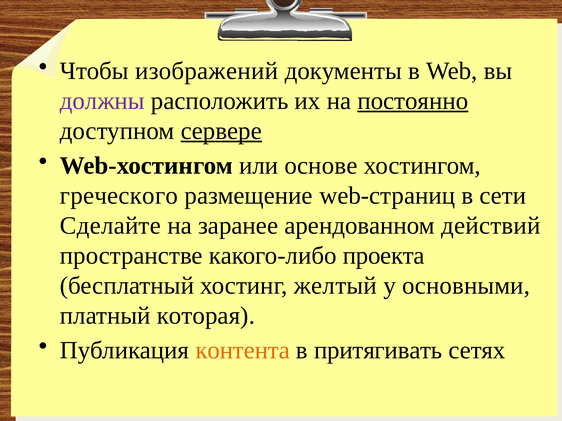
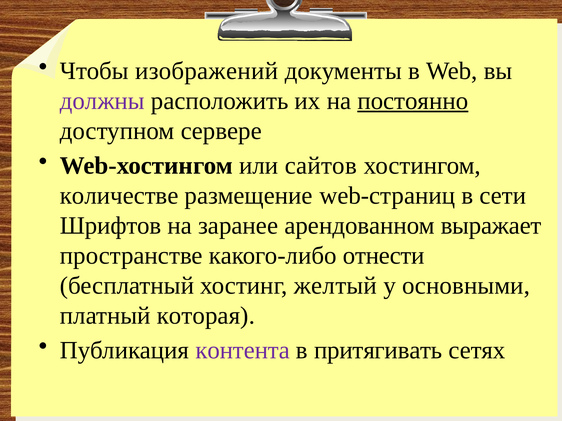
сервере underline: present -> none (221, 131)
основе: основе -> сайтов (321, 166)
греческого: греческого -> количестве (119, 196)
Сделайте: Сделайте -> Шрифтов (111, 226)
действий: действий -> выражает (491, 226)
проекта: проекта -> отнести (384, 256)
контента colour: orange -> purple (243, 351)
